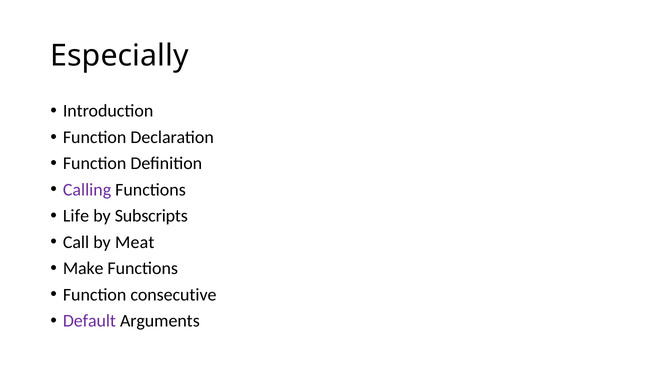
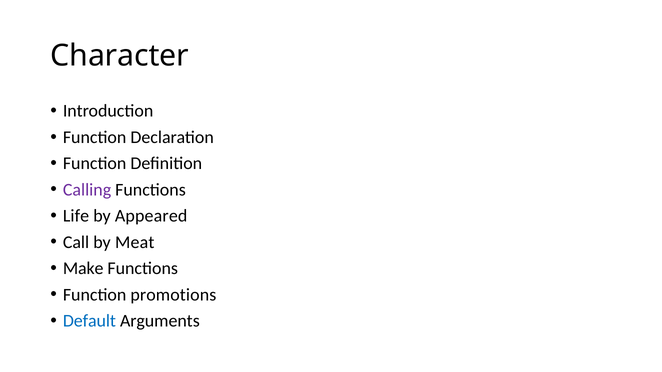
Especially: Especially -> Character (120, 56)
Subscripts: Subscripts -> Appeared (151, 216)
consecutive: consecutive -> promotions (173, 295)
Default colour: purple -> blue (89, 321)
